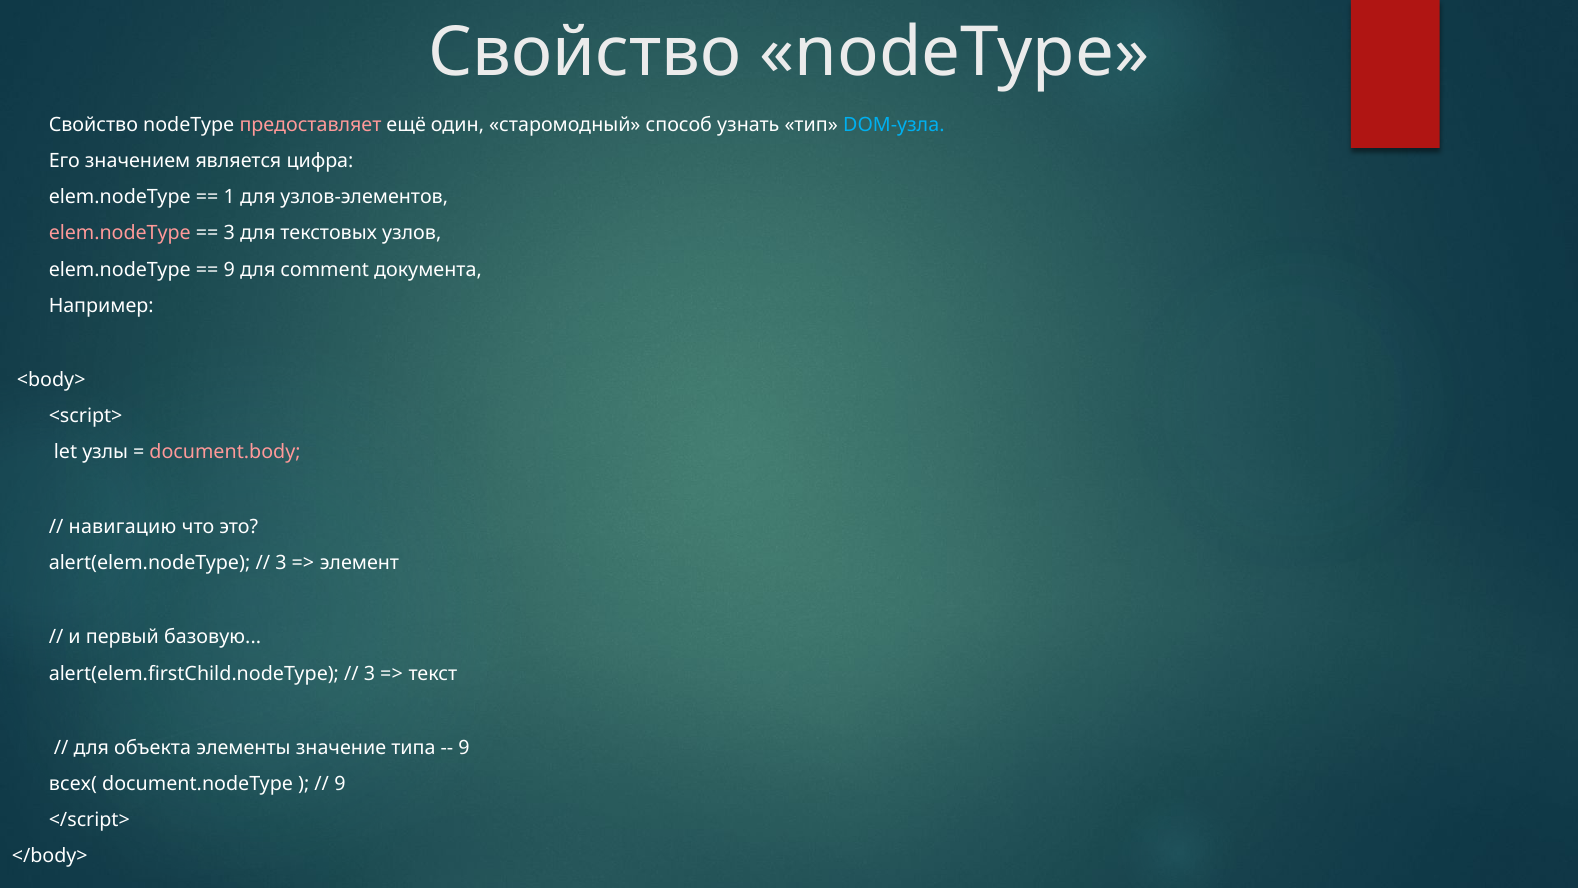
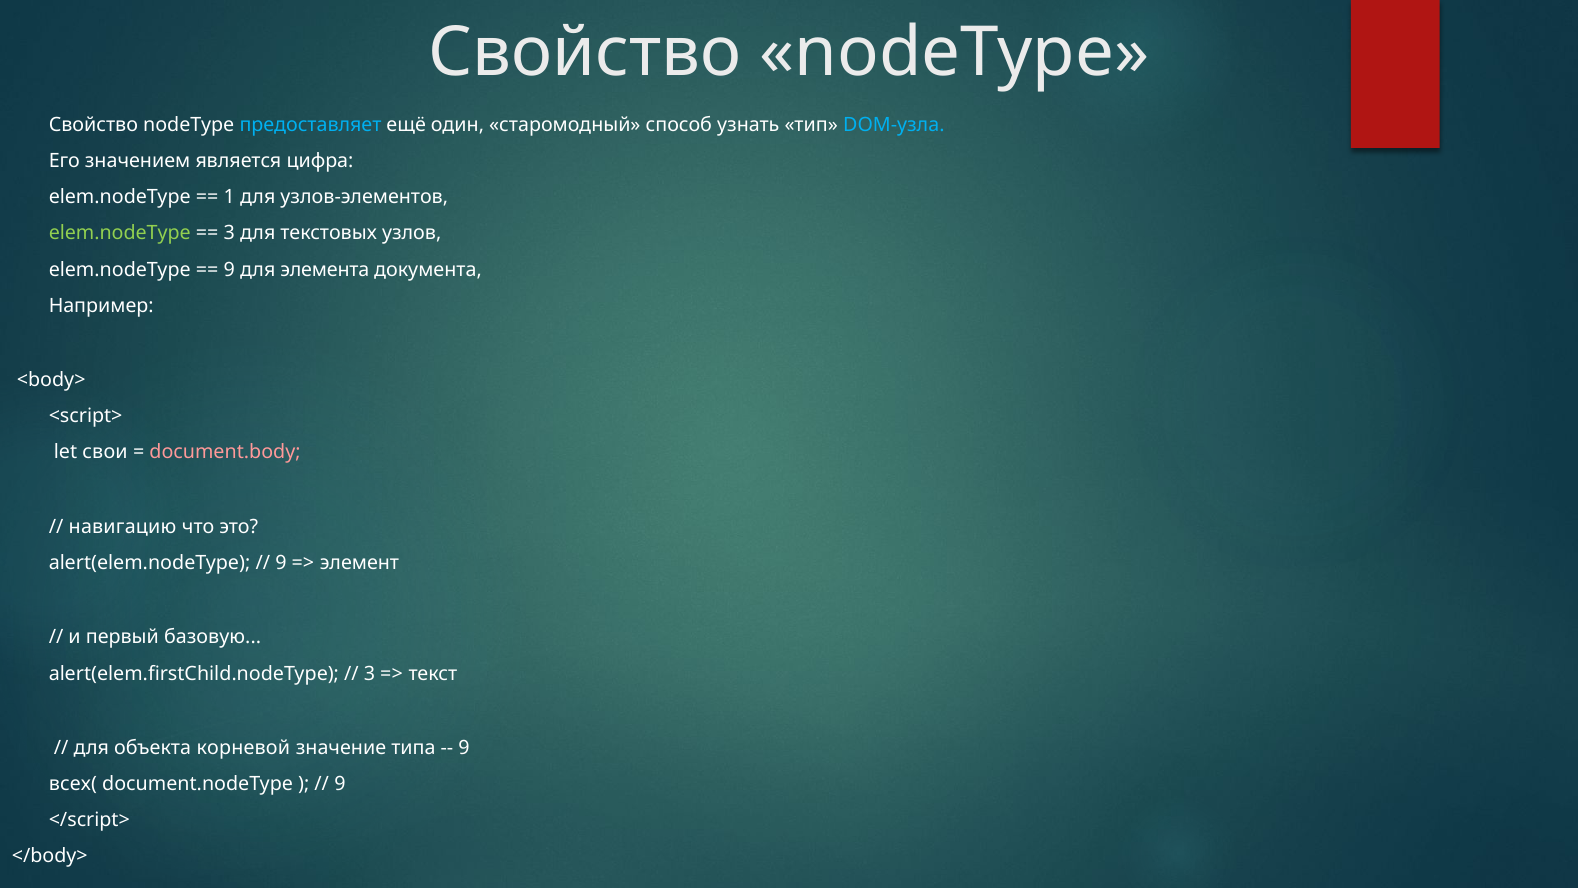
предоставляет colour: pink -> light blue (310, 125)
elem.nodeType colour: pink -> light green (120, 233)
comment: comment -> элемента (325, 269)
узлы: узлы -> свои (105, 452)
3: 3 -> 9 (281, 563)
элементы: элементы -> корневой (243, 748)
